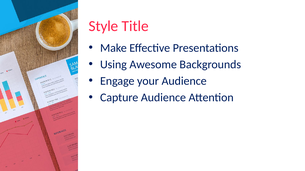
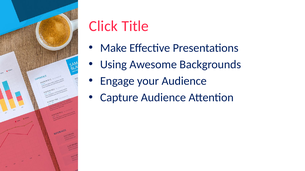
Style: Style -> Click (103, 26)
